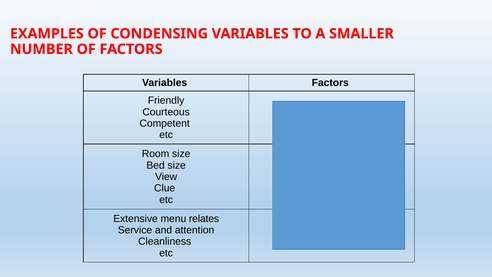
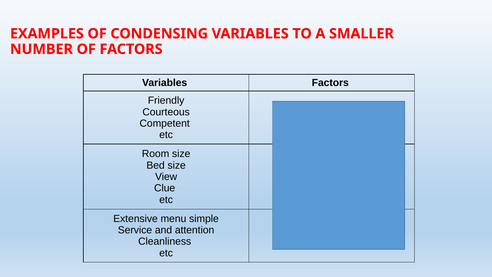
relates: relates -> simple (204, 218)
